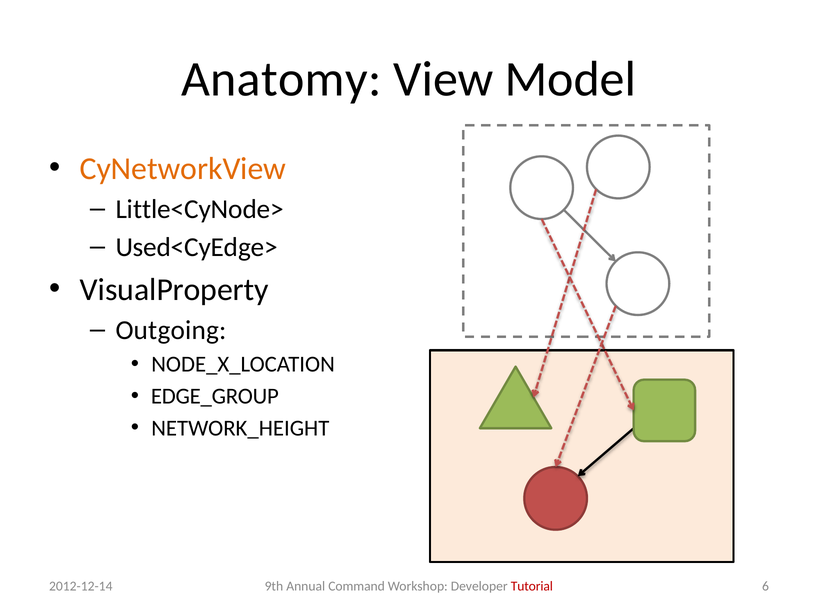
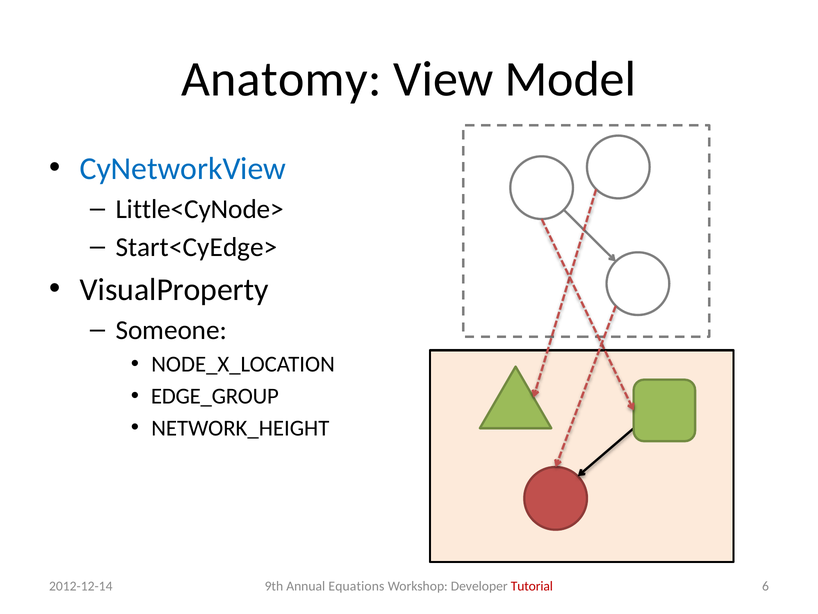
CyNetworkView colour: orange -> blue (183, 168)
Used<CyEdge>: Used<CyEdge> -> Start<CyEdge> (197, 247)
Outgoing: Outgoing -> Someone (171, 330)
Command: Command -> Equations (356, 586)
